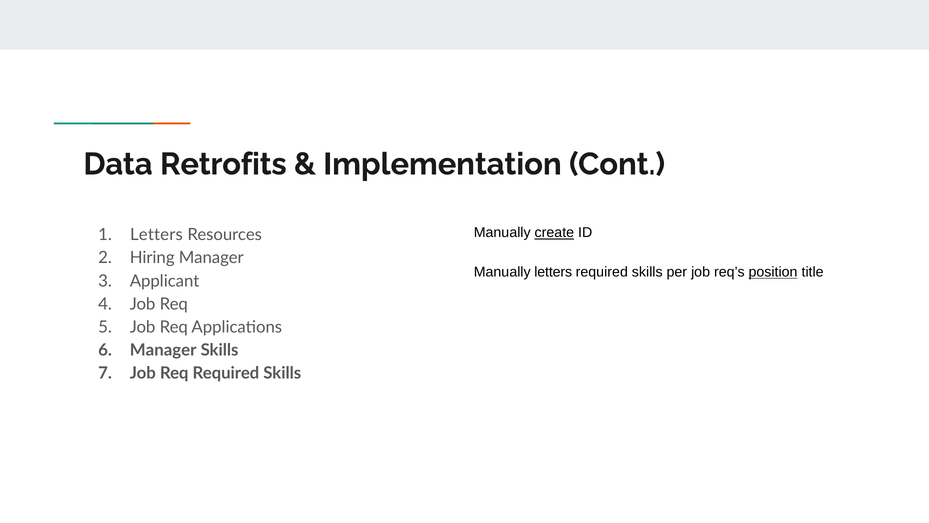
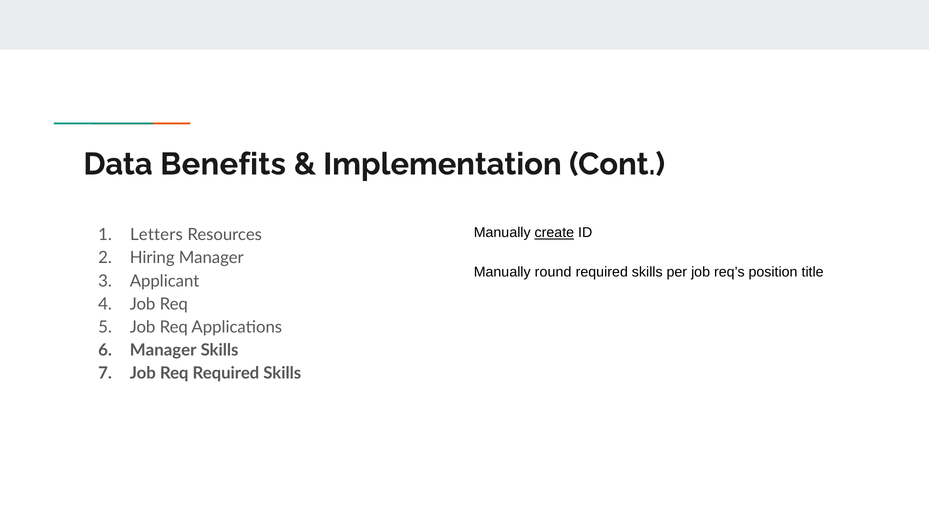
Retrofits: Retrofits -> Benefits (223, 164)
Manually letters: letters -> round (553, 272)
position underline: present -> none (773, 272)
